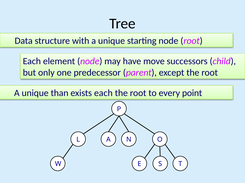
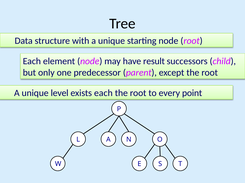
move: move -> result (154, 61)
than: than -> level (60, 93)
